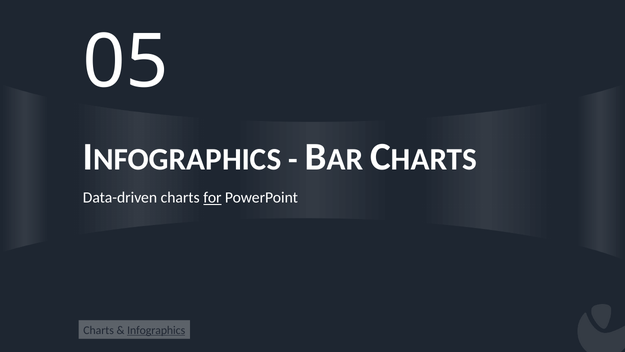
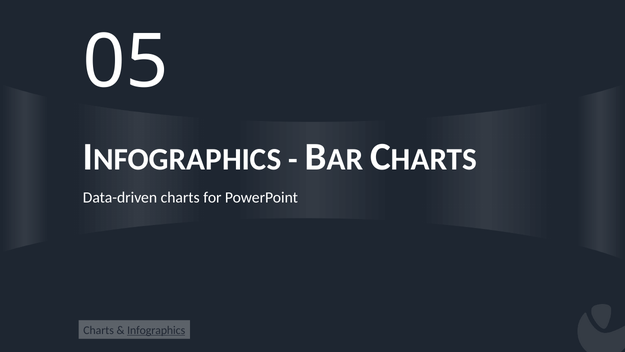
for underline: present -> none (212, 197)
